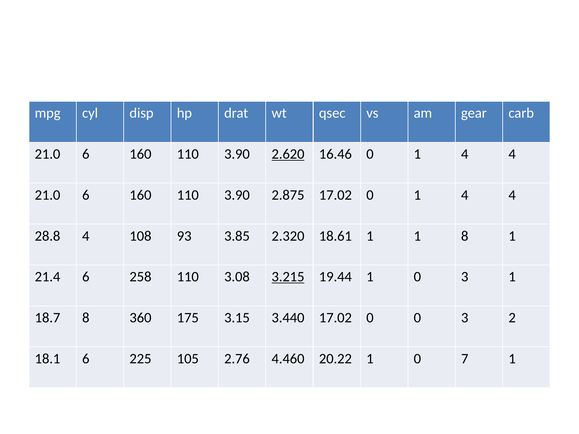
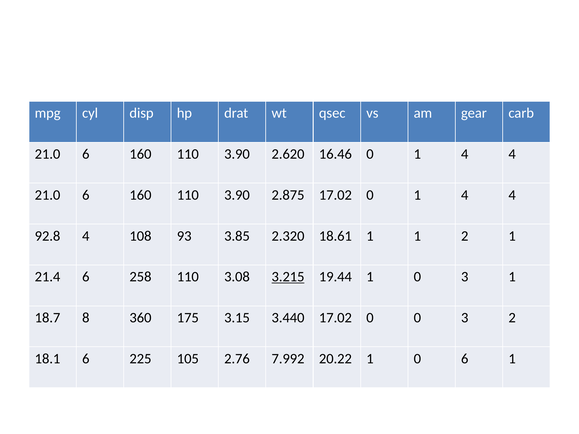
2.620 underline: present -> none (288, 154)
28.8: 28.8 -> 92.8 (48, 236)
1 8: 8 -> 2 (465, 236)
4.460: 4.460 -> 7.992 (288, 359)
0 7: 7 -> 6 (465, 359)
